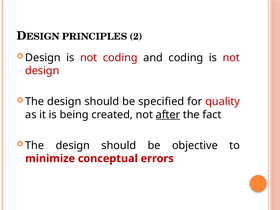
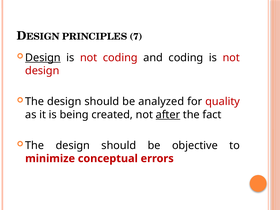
2: 2 -> 7 (136, 37)
Design underline: none -> present (43, 58)
specified: specified -> analyzed (161, 102)
